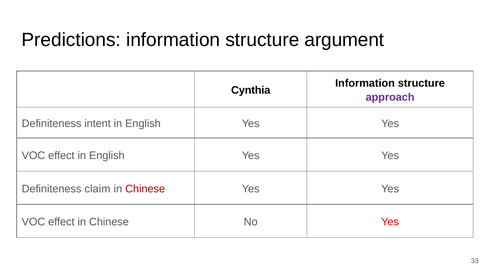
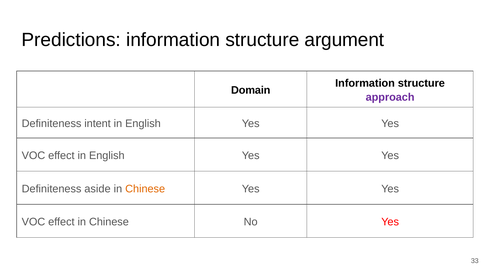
Cynthia: Cynthia -> Domain (251, 90)
claim: claim -> aside (98, 189)
Chinese colour: red -> orange (145, 189)
